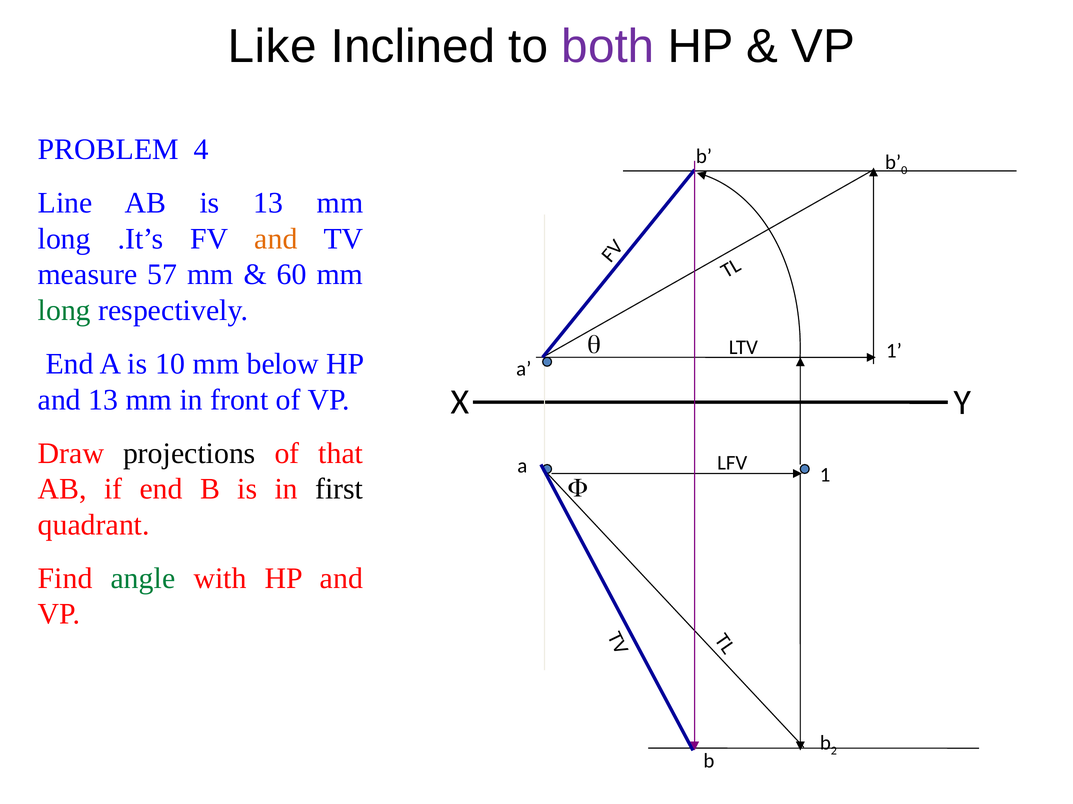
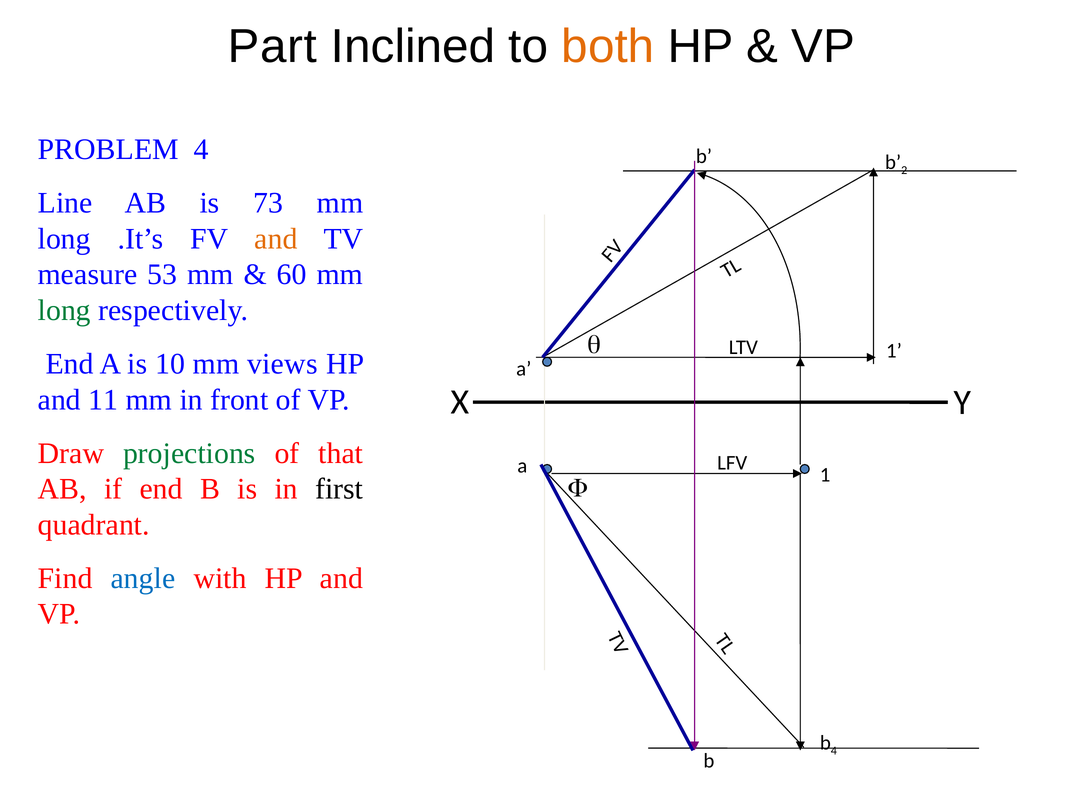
Like: Like -> Part (272, 47)
both colour: purple -> orange (608, 47)
0: 0 -> 2 (904, 170)
is 13: 13 -> 73 (268, 203)
57: 57 -> 53 (162, 275)
below: below -> views (282, 364)
and 13: 13 -> 11 (103, 400)
projections colour: black -> green (189, 454)
angle colour: green -> blue (143, 579)
b 2: 2 -> 4 (834, 752)
